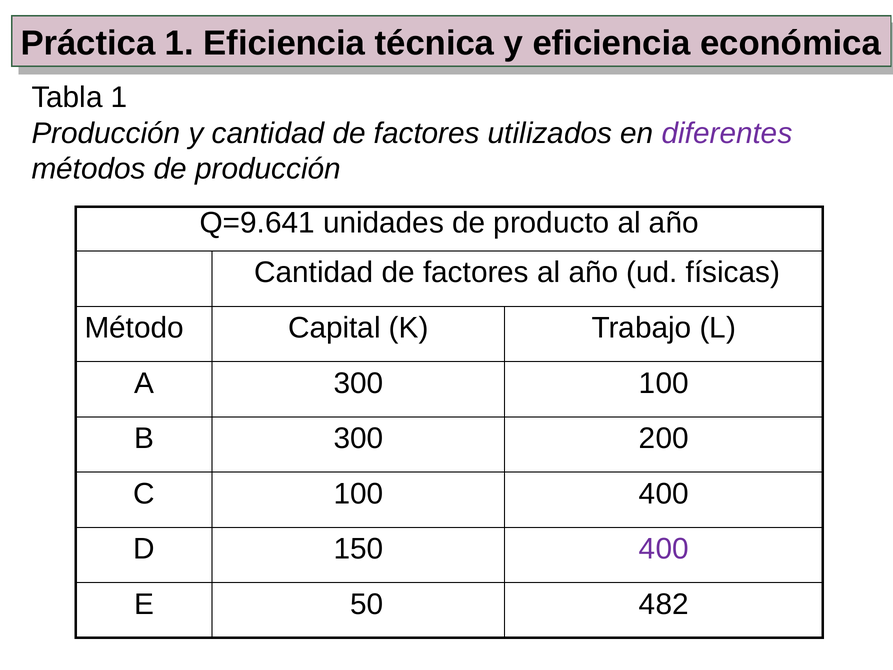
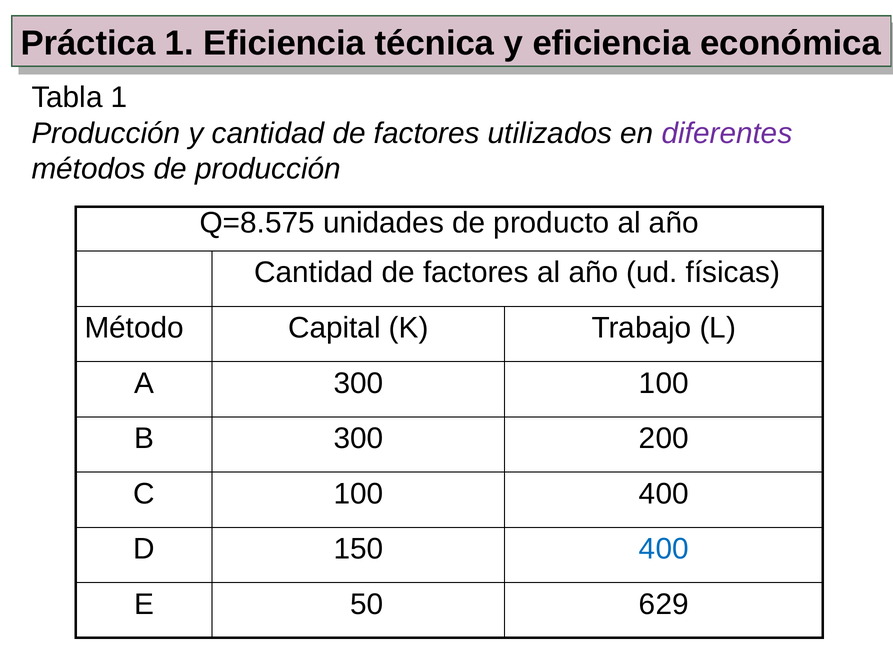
Q=9.641: Q=9.641 -> Q=8.575 (257, 223)
400 colour: purple -> blue (664, 549)
482: 482 -> 629 (664, 604)
